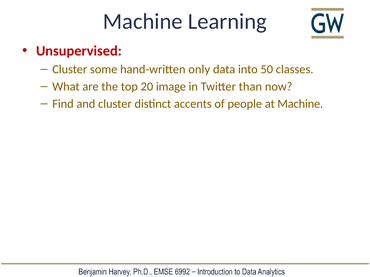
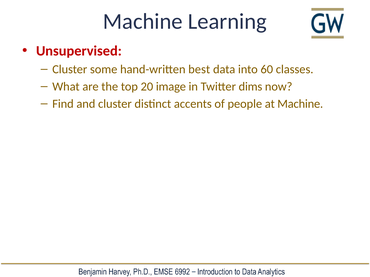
only: only -> best (199, 69)
50: 50 -> 60 (267, 69)
than: than -> dims (250, 87)
